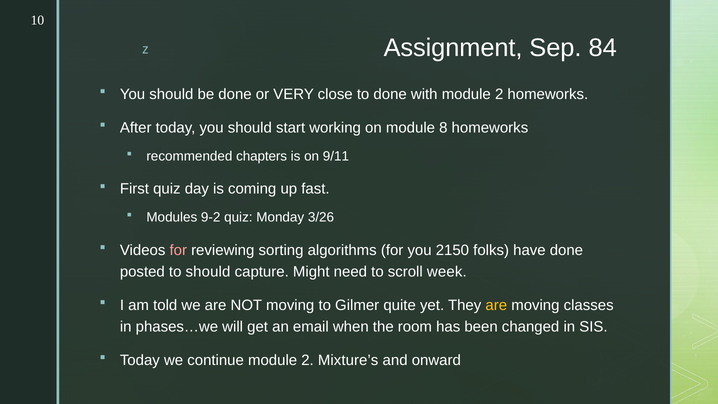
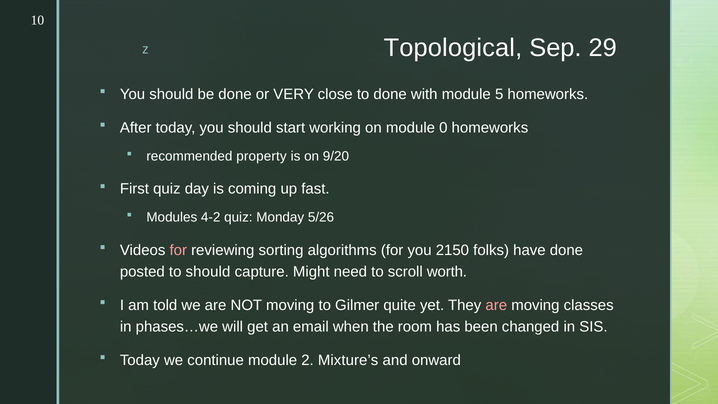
Assignment: Assignment -> Topological (453, 48)
84: 84 -> 29 (603, 48)
with module 2: 2 -> 5 (499, 94)
8: 8 -> 0 (443, 128)
chapters: chapters -> property (262, 156)
9/11: 9/11 -> 9/20 (336, 156)
9-2: 9-2 -> 4-2 (211, 217)
3/26: 3/26 -> 5/26 (321, 217)
week: week -> worth (447, 272)
are colour: yellow -> pink (496, 305)
